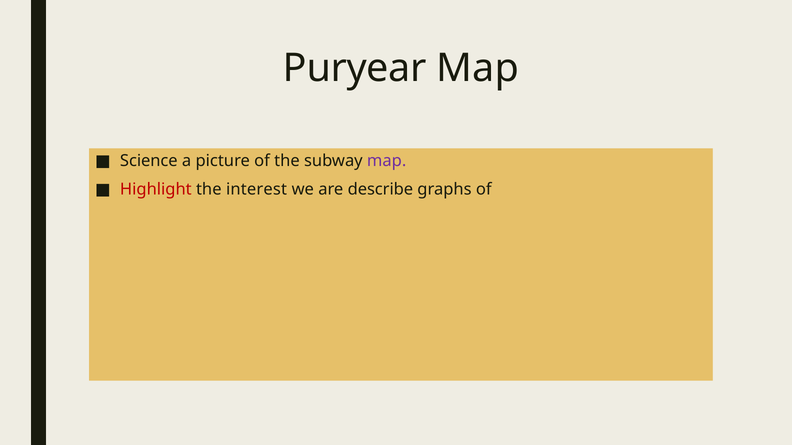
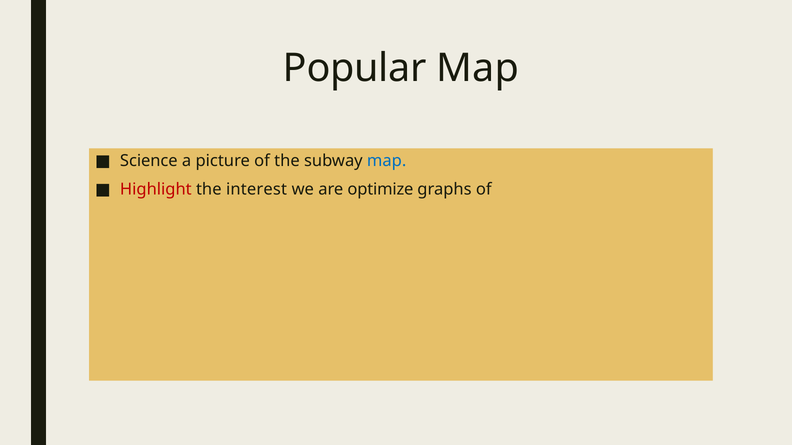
Puryear: Puryear -> Popular (355, 68)
map colour: purple -> blue (387, 161)
describe: describe -> optimize (380, 189)
